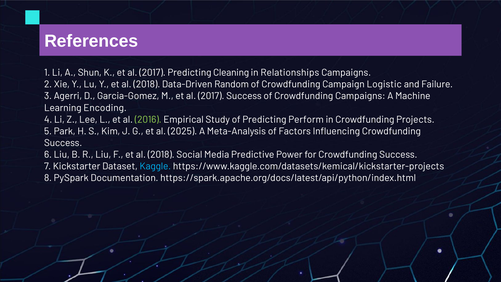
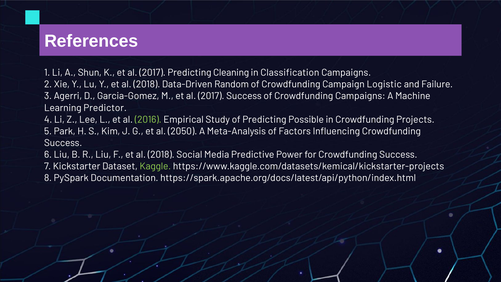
Relationships: Relationships -> Classification (290, 73)
Encoding: Encoding -> Predictor (105, 108)
Perform: Perform -> Possible (306, 119)
2025: 2025 -> 2050 (183, 131)
Kaggle colour: light blue -> light green (155, 166)
